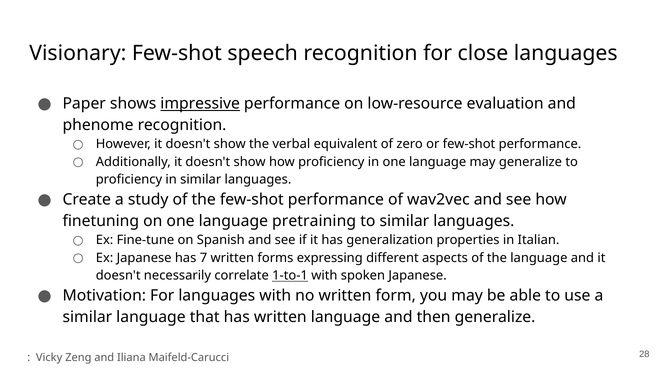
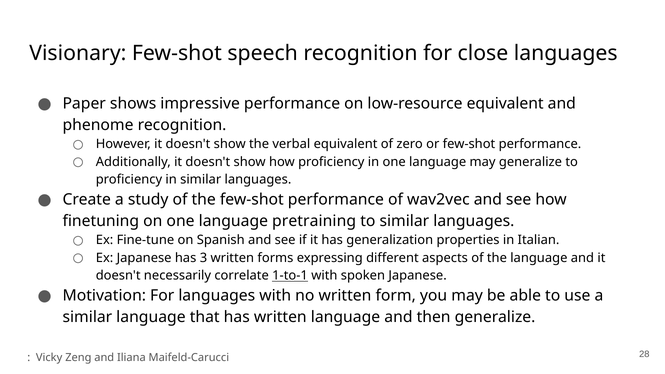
impressive underline: present -> none (200, 104)
low-resource evaluation: evaluation -> equivalent (505, 104)
7: 7 -> 3 (203, 258)
